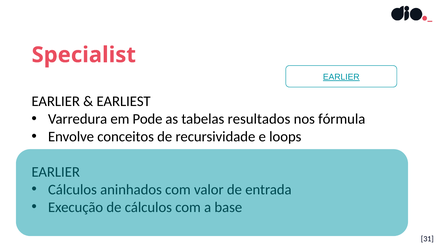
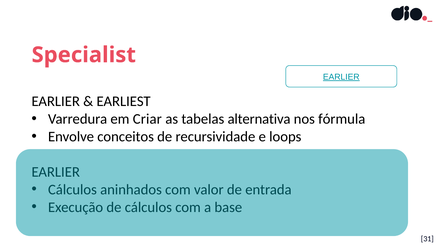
Pode: Pode -> Criar (147, 119)
resultados: resultados -> alternativa (259, 119)
